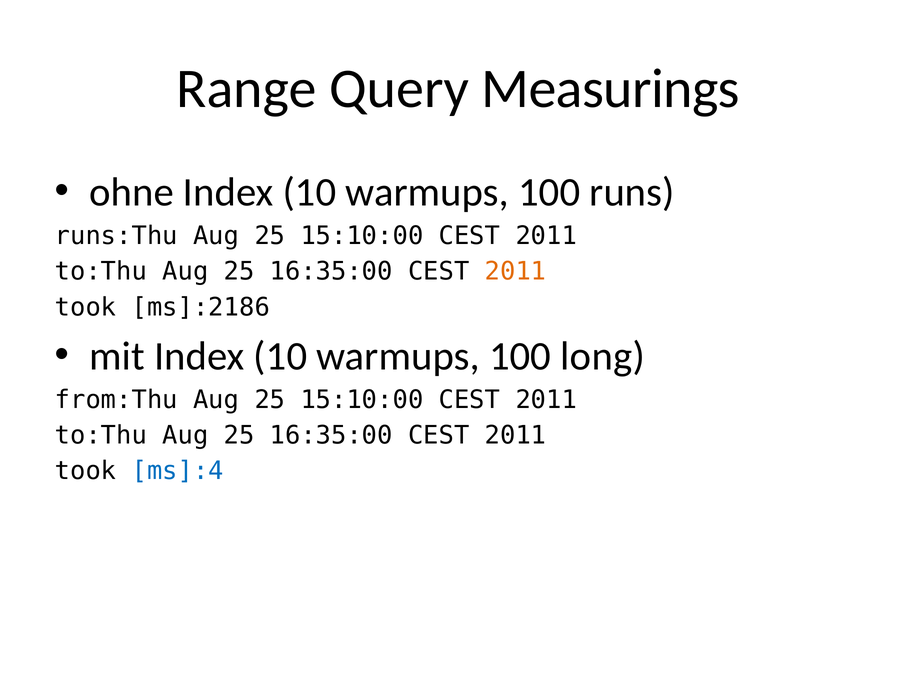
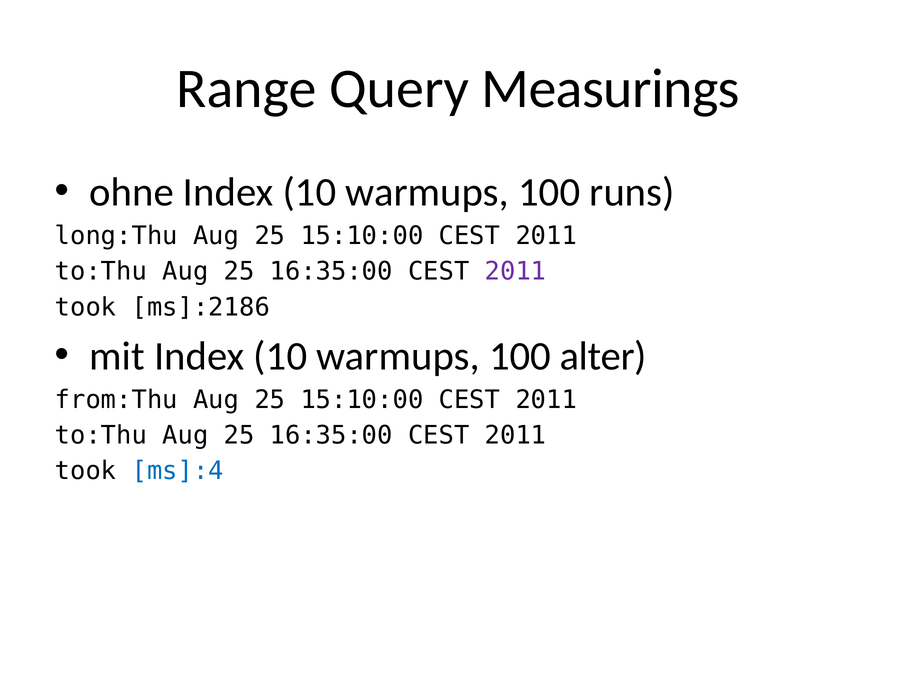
runs:Thu: runs:Thu -> long:Thu (116, 236)
2011 colour: orange -> purple (516, 272)
long: long -> alter (603, 356)
